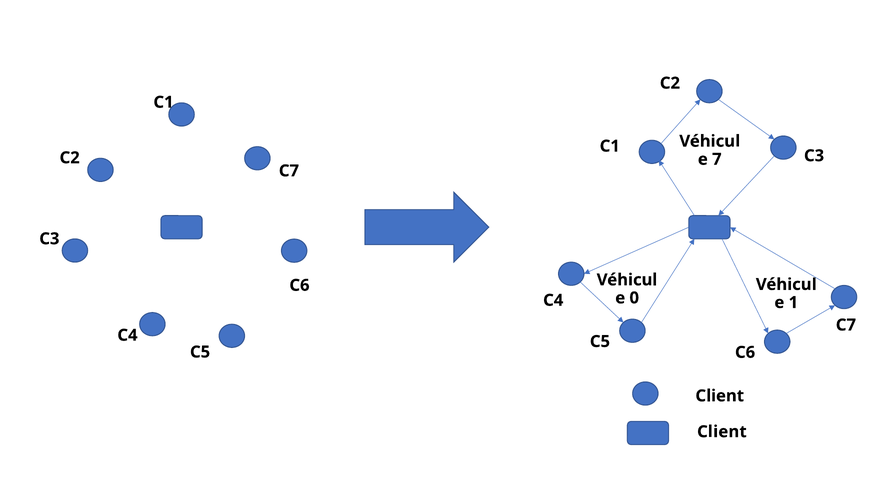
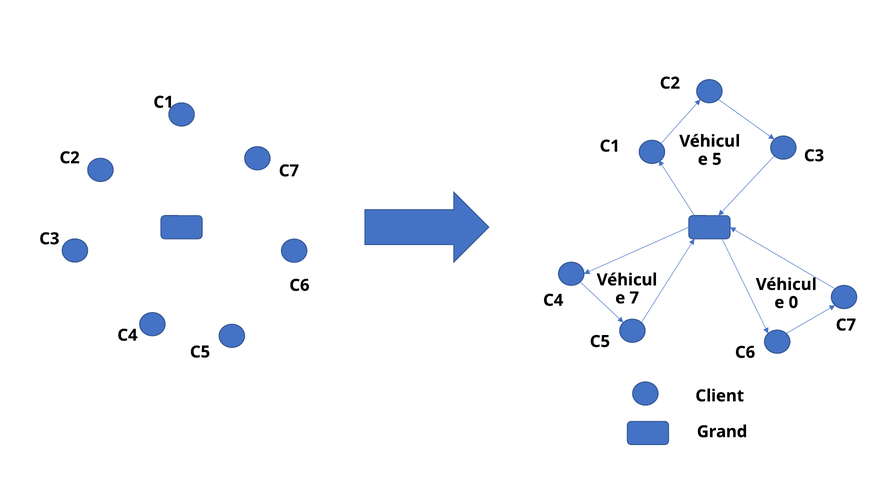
7: 7 -> 5 (717, 159)
0: 0 -> 7 (634, 298)
1: 1 -> 0 (793, 303)
Client: Client -> Grand (722, 432)
